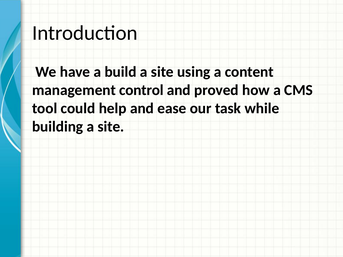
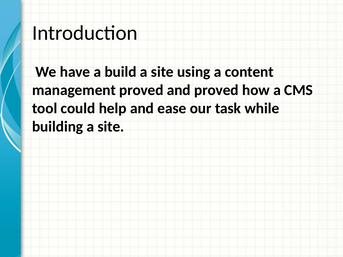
management control: control -> proved (141, 90)
